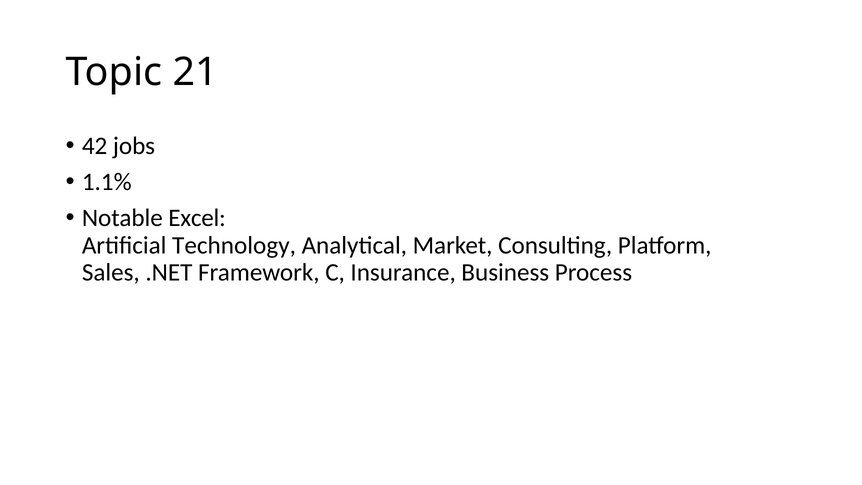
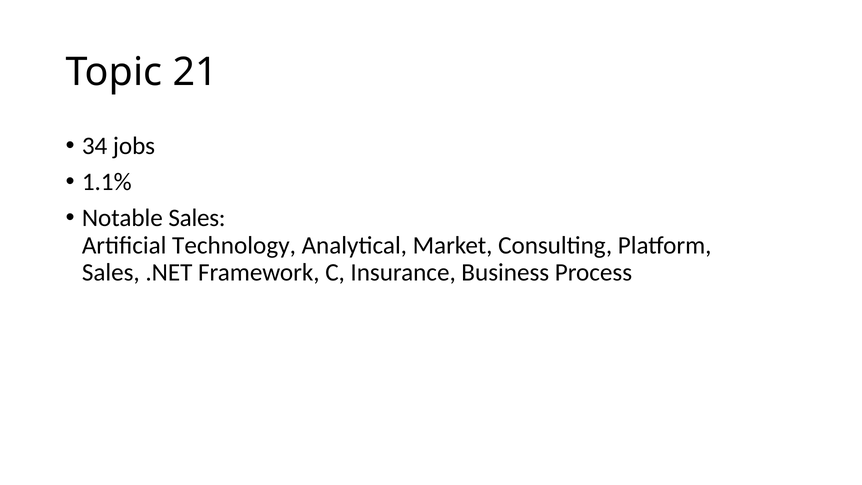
42: 42 -> 34 (95, 146)
Notable Excel: Excel -> Sales (197, 218)
